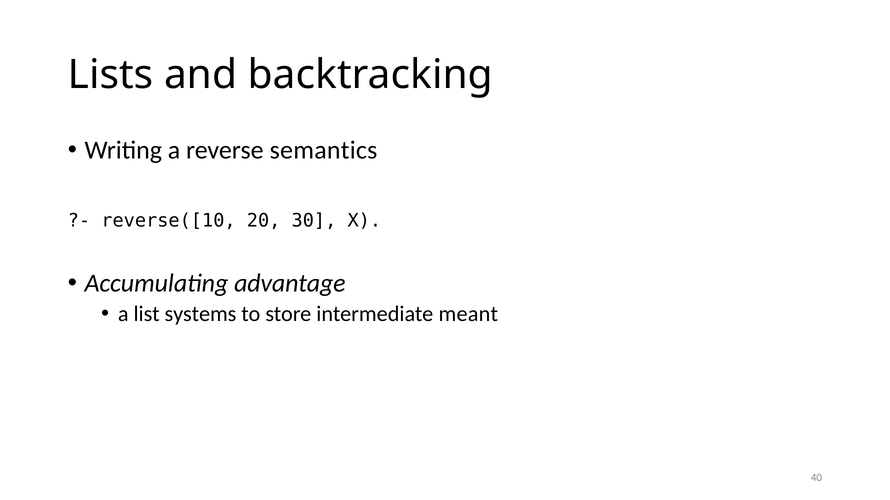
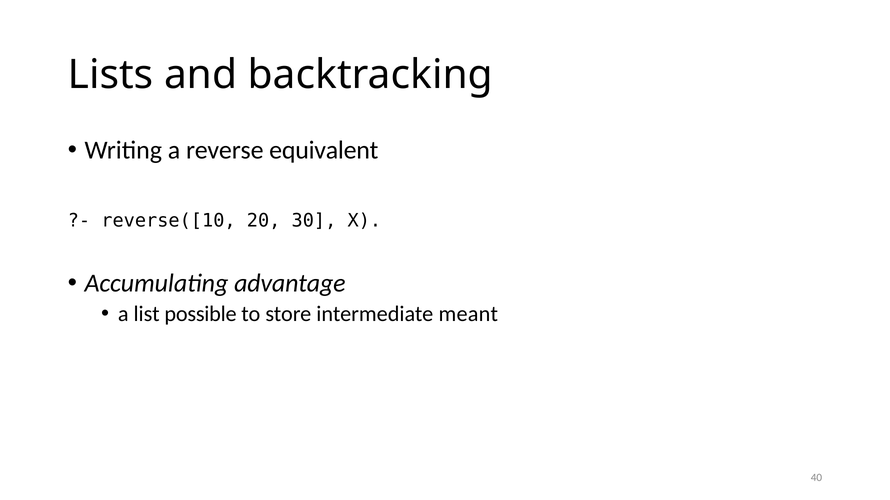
semantics: semantics -> equivalent (324, 150)
systems: systems -> possible (201, 314)
